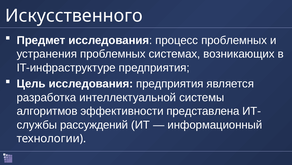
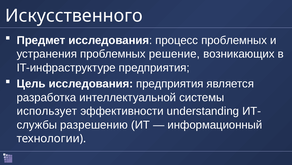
системах: системах -> решение (174, 54)
алгоритмов: алгоритмов -> использует (47, 111)
представлена: представлена -> understanding (203, 111)
рассуждений: рассуждений -> разрешению (94, 124)
